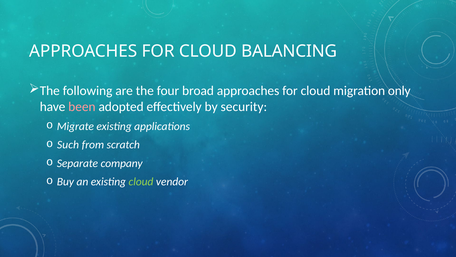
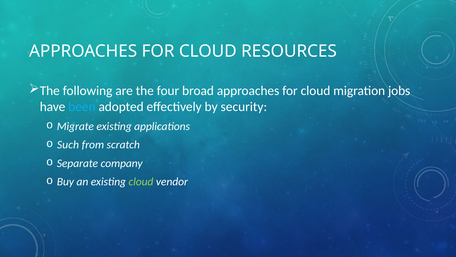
BALANCING: BALANCING -> RESOURCES (289, 51)
only: only -> jobs (399, 91)
been colour: pink -> light blue (82, 107)
